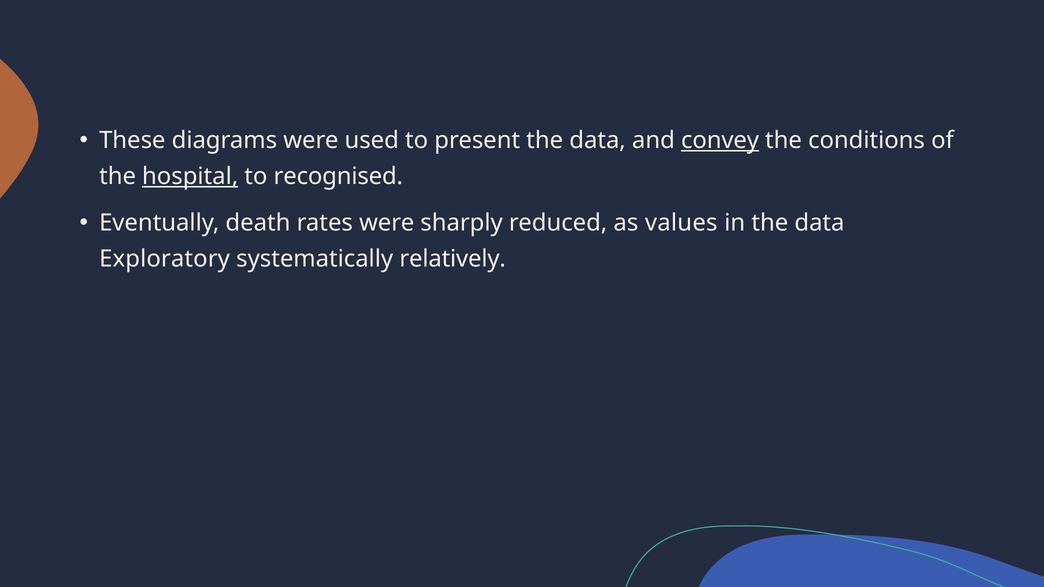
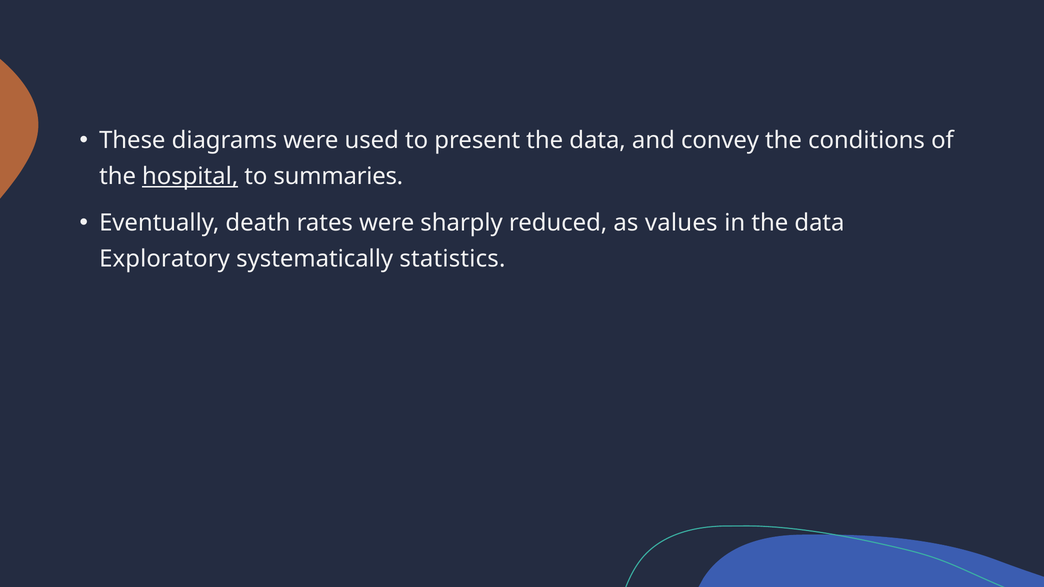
convey underline: present -> none (720, 141)
recognised: recognised -> summaries (338, 176)
relatively: relatively -> statistics (452, 259)
